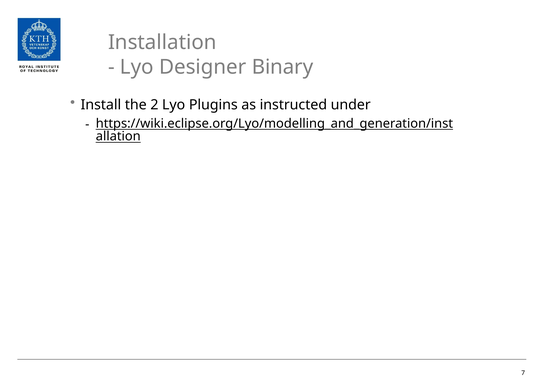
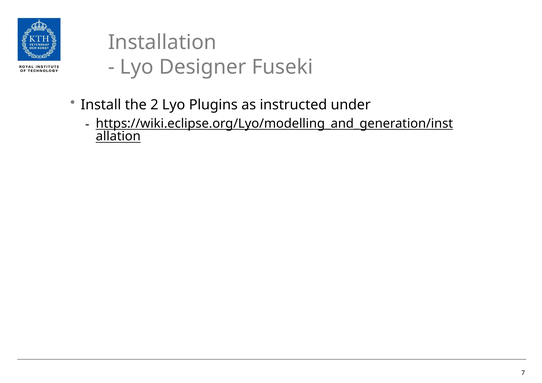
Binary: Binary -> Fuseki (282, 67)
